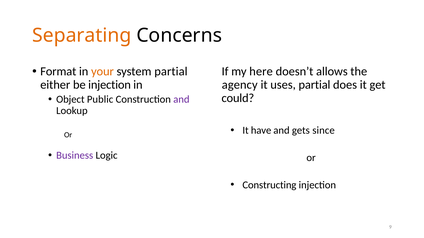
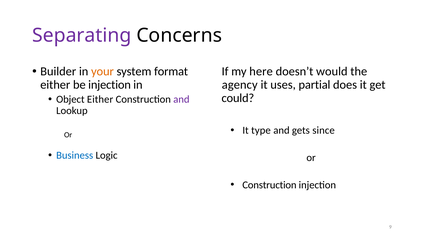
Separating colour: orange -> purple (82, 36)
Format: Format -> Builder (58, 72)
system partial: partial -> format (171, 72)
allows: allows -> would (332, 72)
Object Public: Public -> Either (100, 100)
have: have -> type (261, 131)
Business colour: purple -> blue (75, 156)
Constructing: Constructing -> Construction (269, 185)
